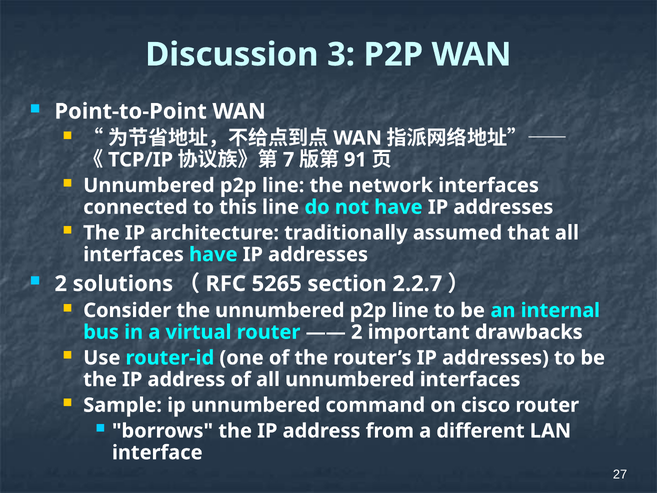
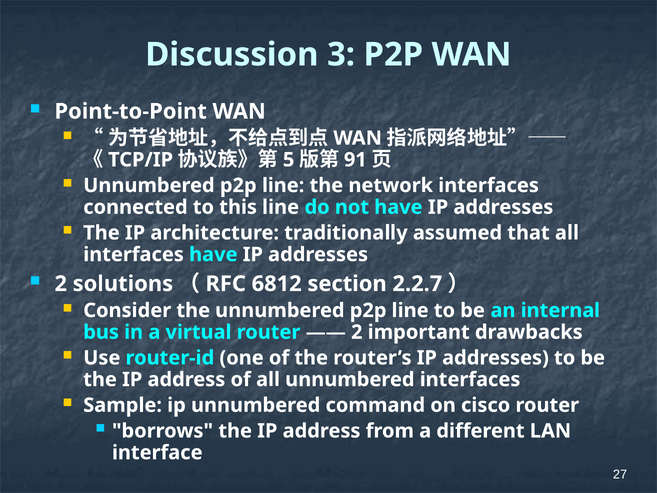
7: 7 -> 5 (289, 160)
5265: 5265 -> 6812 (277, 284)
